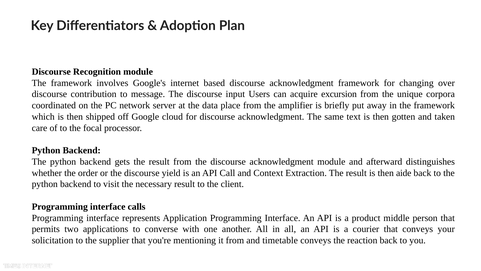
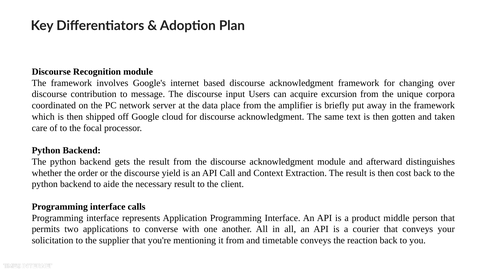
aide: aide -> cost (404, 173)
visit: visit -> aide (111, 184)
